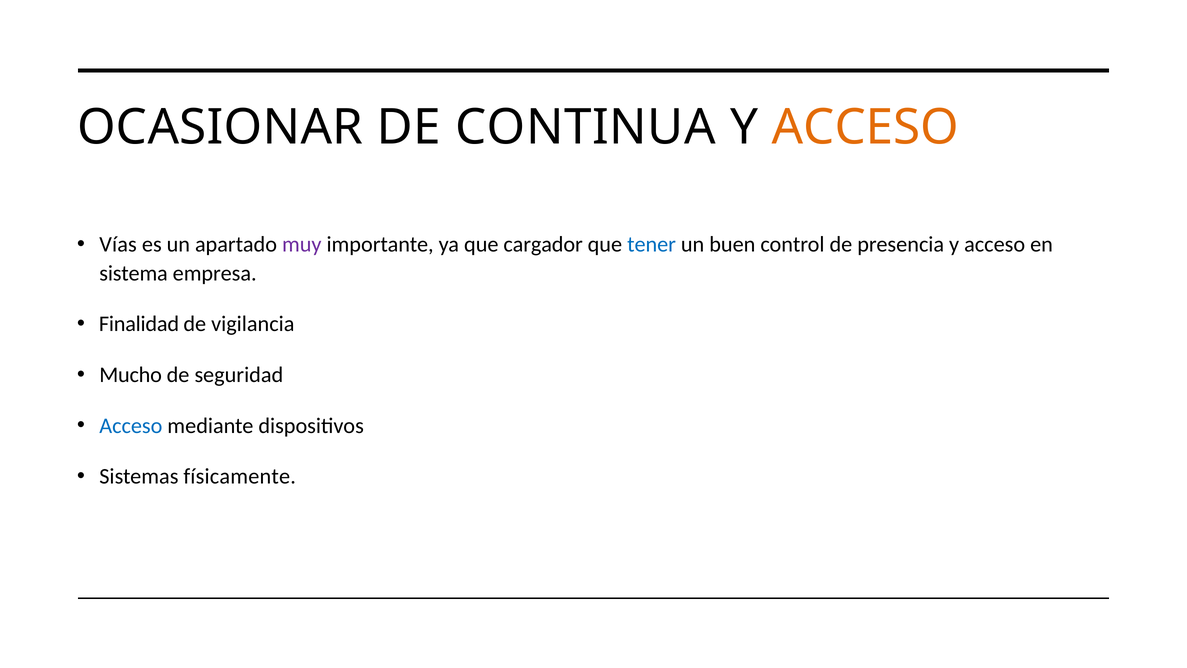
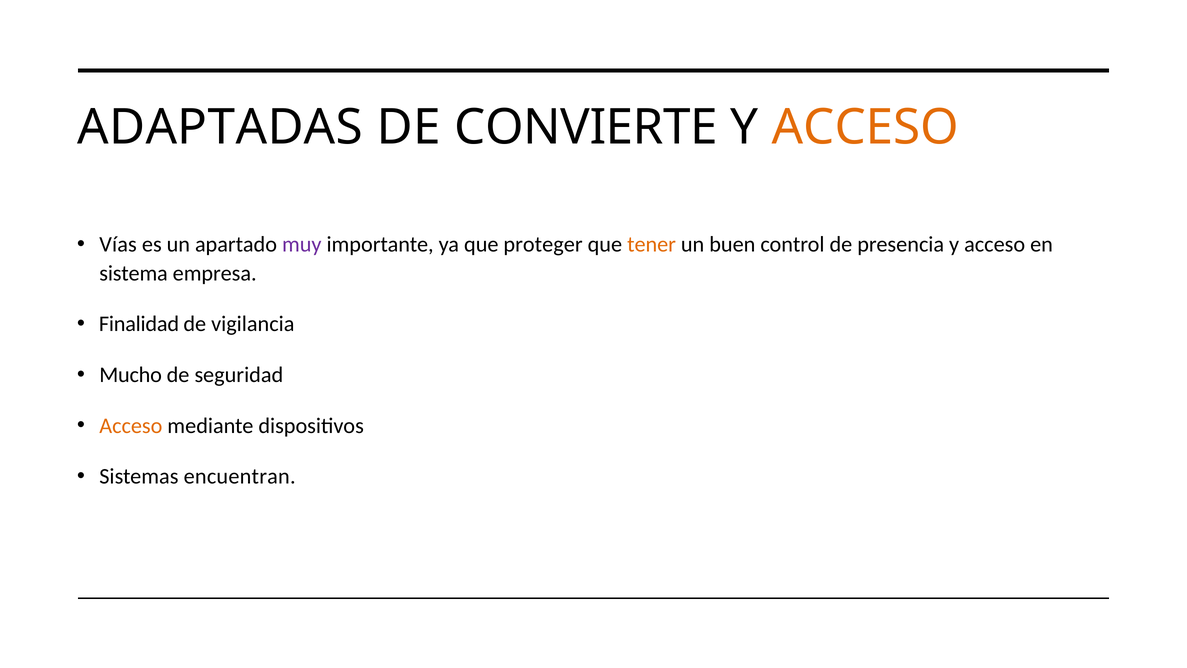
OCASIONAR: OCASIONAR -> ADAPTADAS (220, 127)
CONTINUA: CONTINUA -> CONVIERTE (586, 127)
cargador: cargador -> proteger (543, 244)
tener colour: blue -> orange (652, 244)
Acceso colour: blue -> orange (131, 426)
físicamente: físicamente -> encuentran (240, 476)
